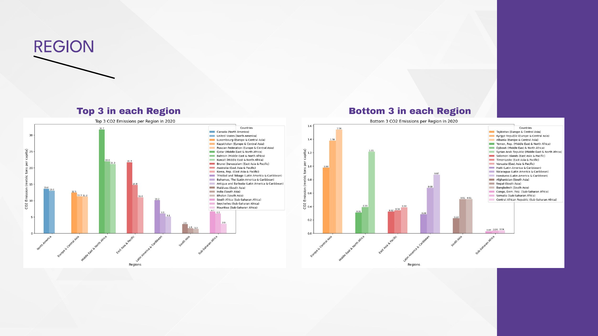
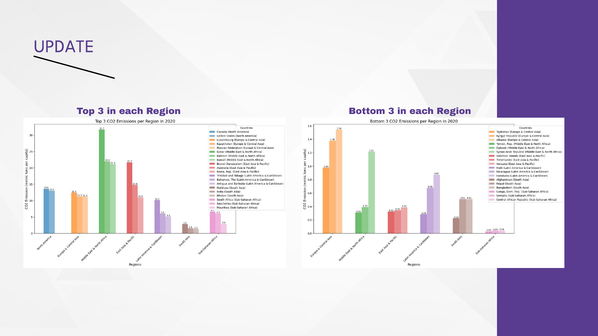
REGION: REGION -> UPDATE (64, 46)
